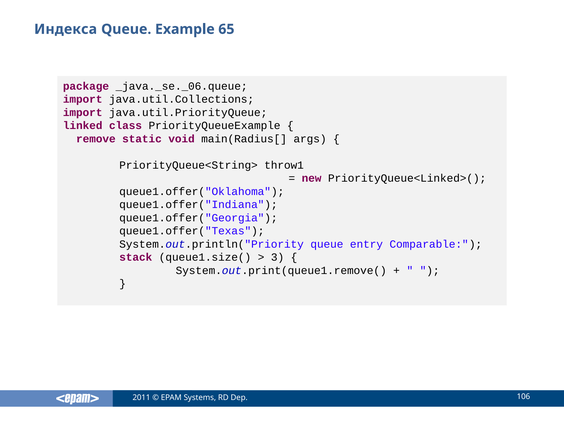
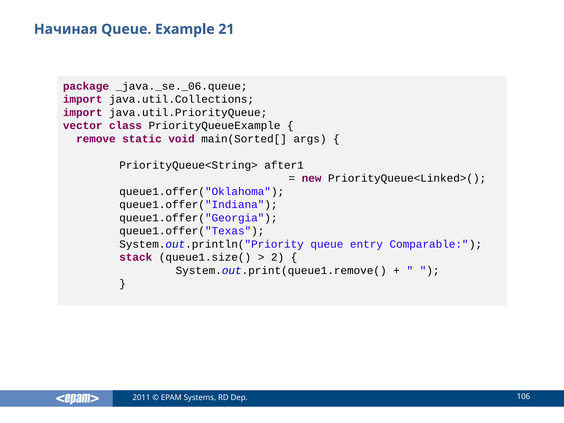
Индекса: Индекса -> Начиная (66, 29)
65: 65 -> 21 (226, 29)
linked: linked -> vector (83, 126)
main(Radius[: main(Radius[ -> main(Sorted[ (244, 139)
throw1: throw1 -> after1 (284, 165)
3: 3 -> 2 (278, 257)
